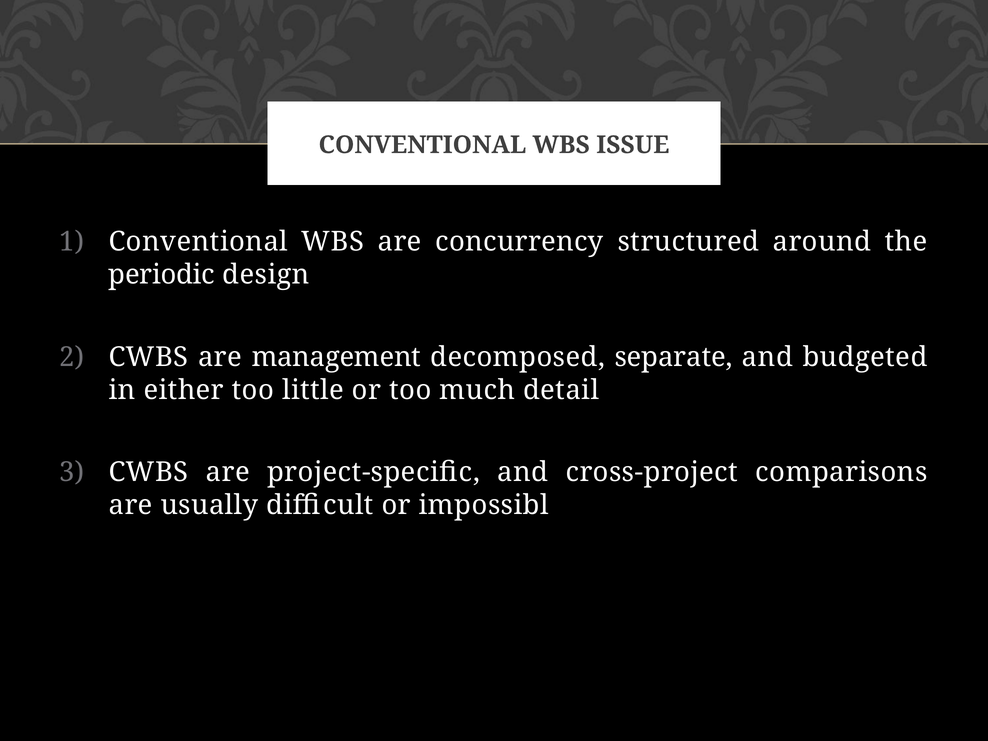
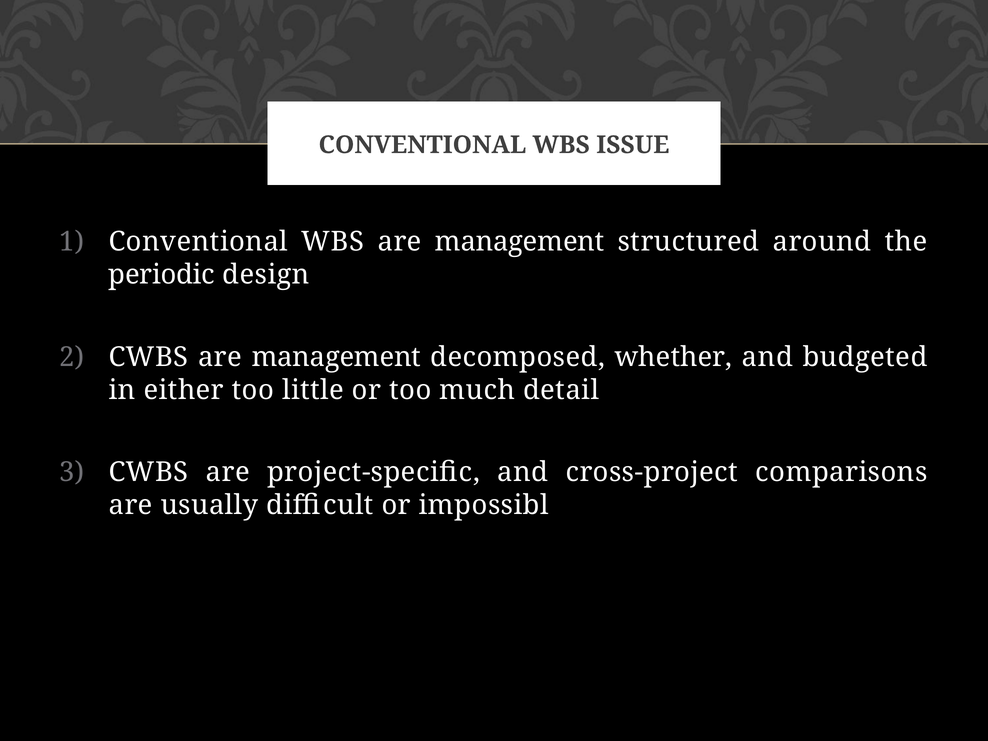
WBS are concurrency: concurrency -> management (520, 242)
separate: separate -> whether (673, 357)
